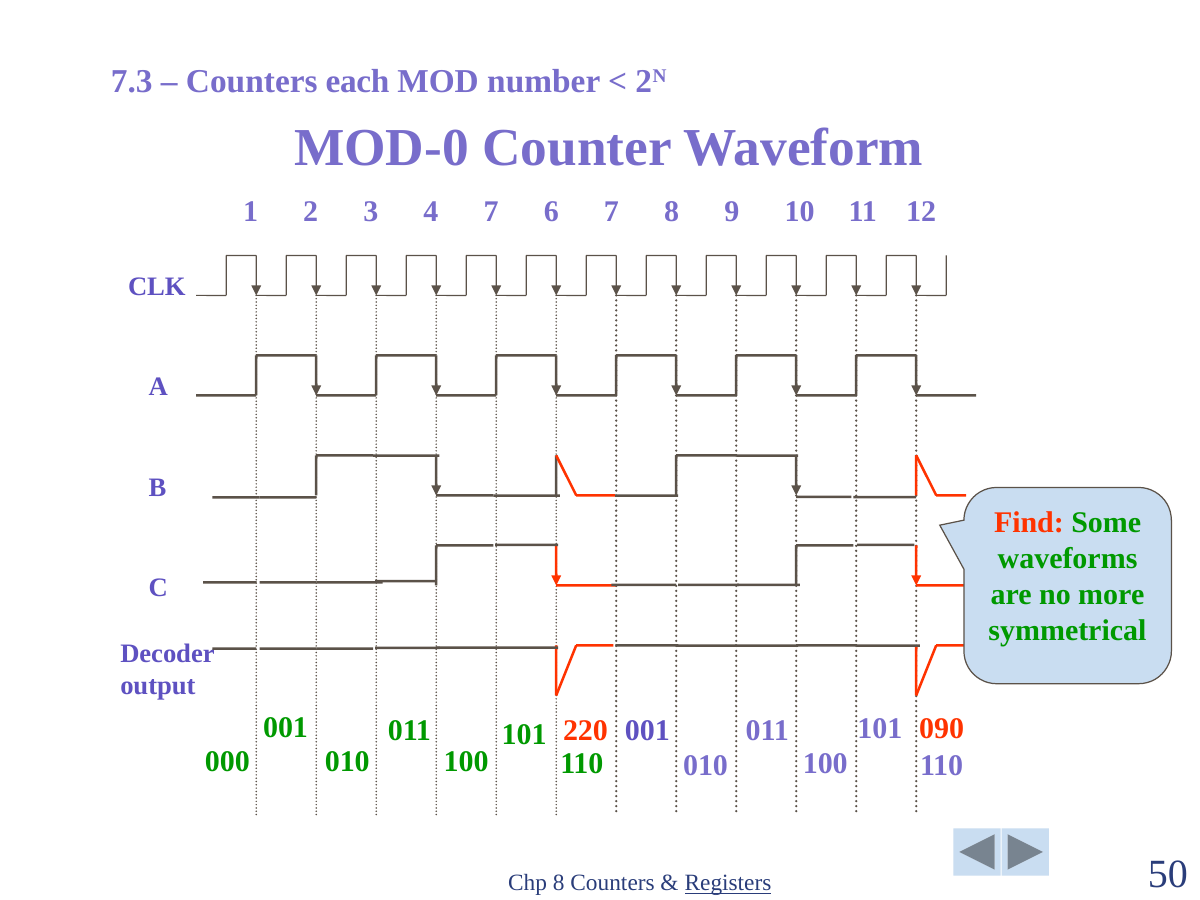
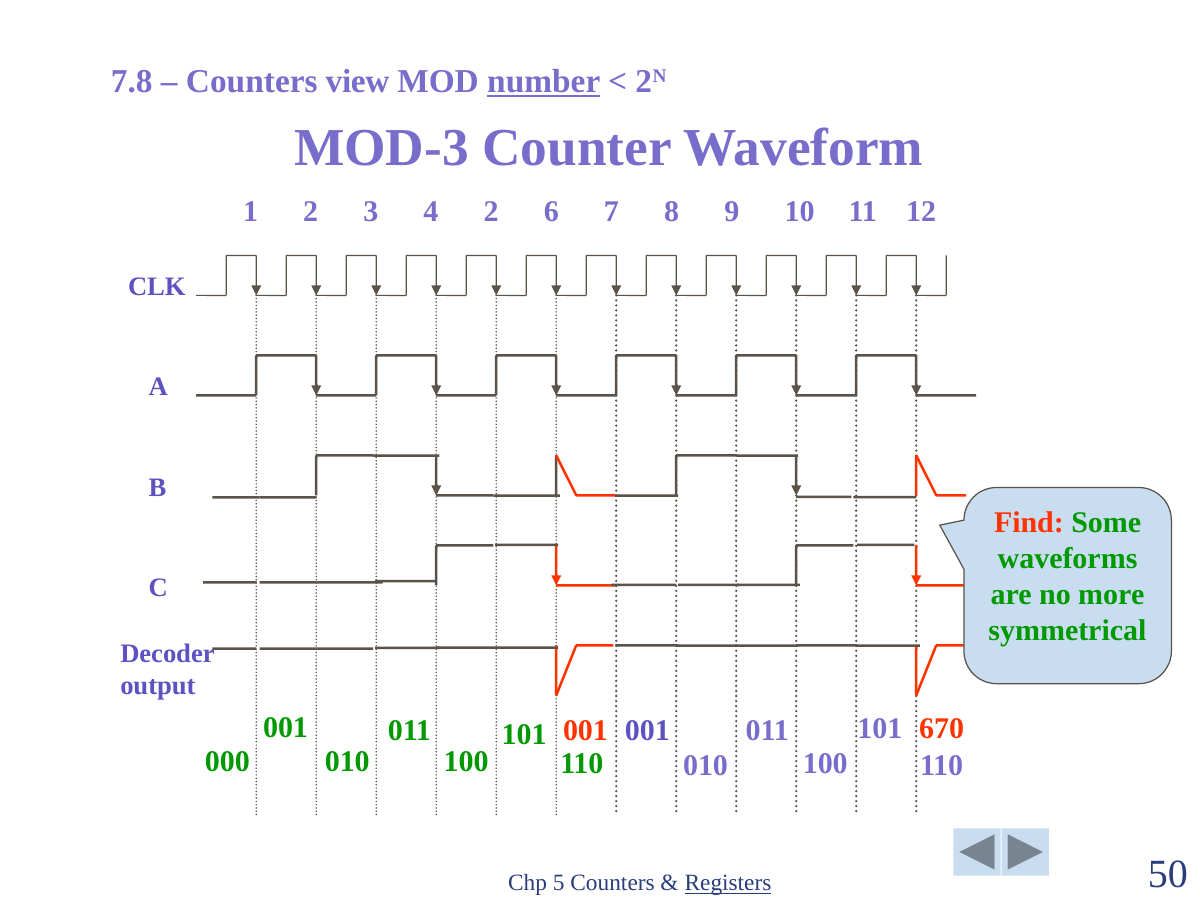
7.3: 7.3 -> 7.8 (132, 81)
each: each -> view (358, 81)
number underline: none -> present (544, 81)
MOD-0: MOD-0 -> MOD-3 (382, 148)
4 7: 7 -> 2 (491, 211)
090: 090 -> 670 (942, 729)
101 220: 220 -> 001 (585, 731)
Chp 8: 8 -> 5 (559, 883)
